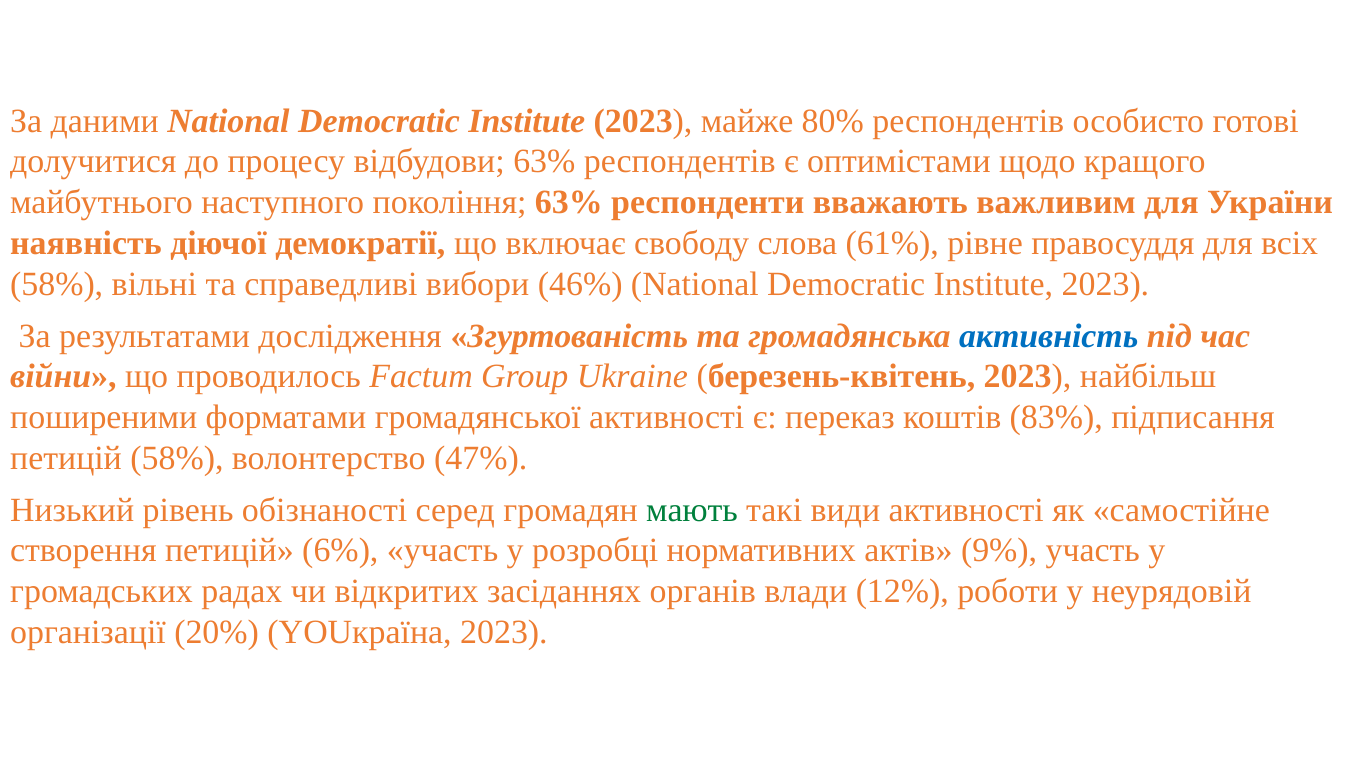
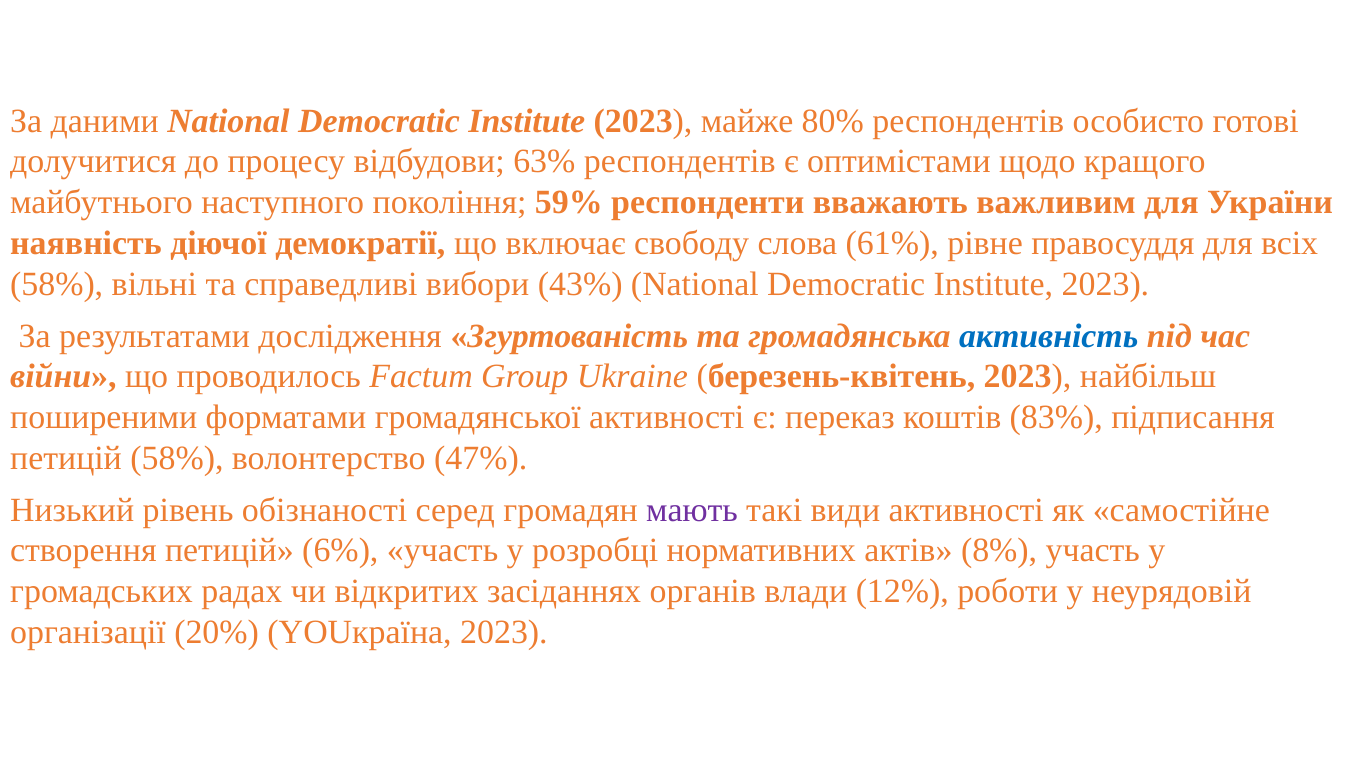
покоління 63%: 63% -> 59% (569, 202)
46%: 46% -> 43% (580, 284)
мають colour: green -> purple (692, 510)
9%: 9% -> 8% (999, 550)
